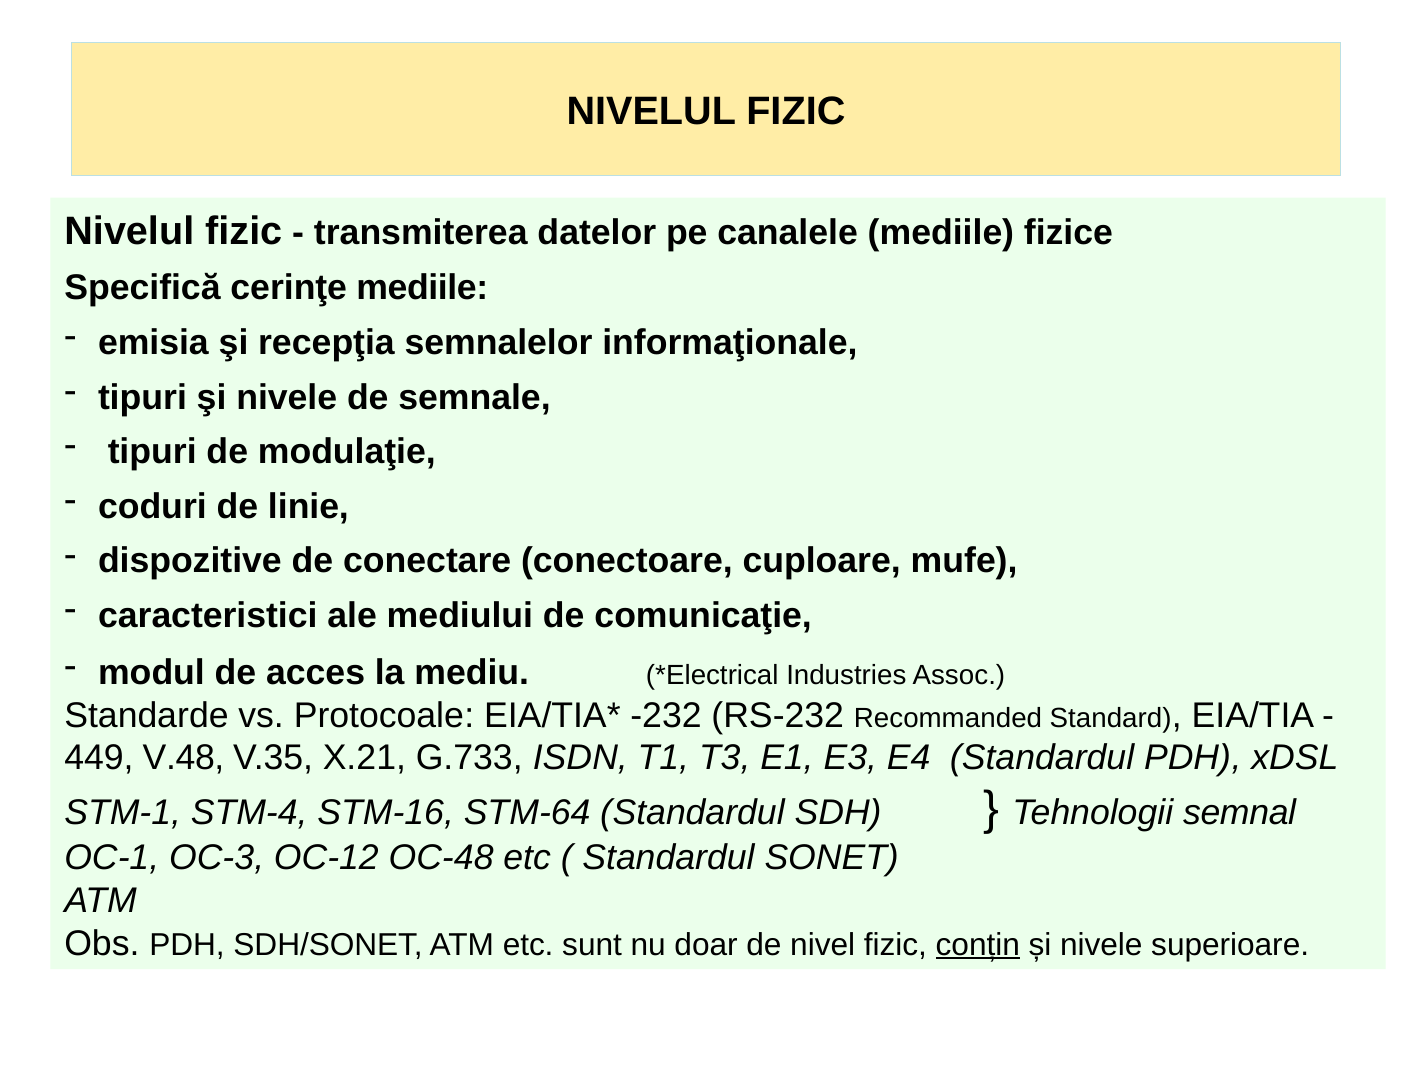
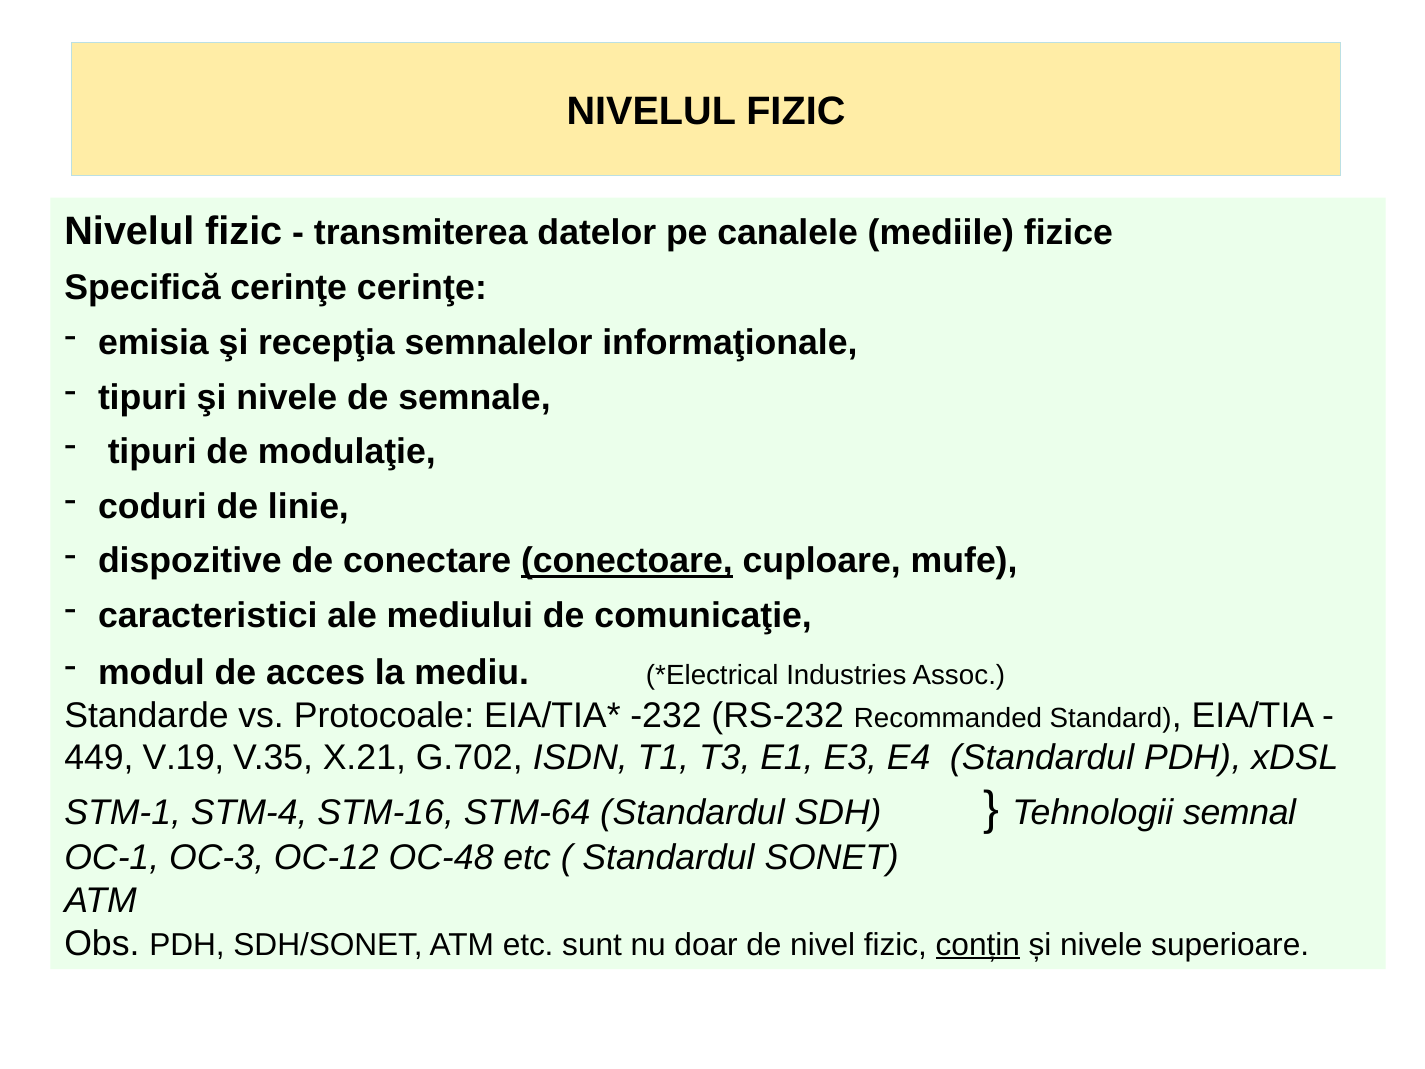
cerinţe mediile: mediile -> cerinţe (422, 288)
conectoare underline: none -> present (627, 561)
V.48: V.48 -> V.19 (184, 758)
G.733: G.733 -> G.702 (469, 758)
